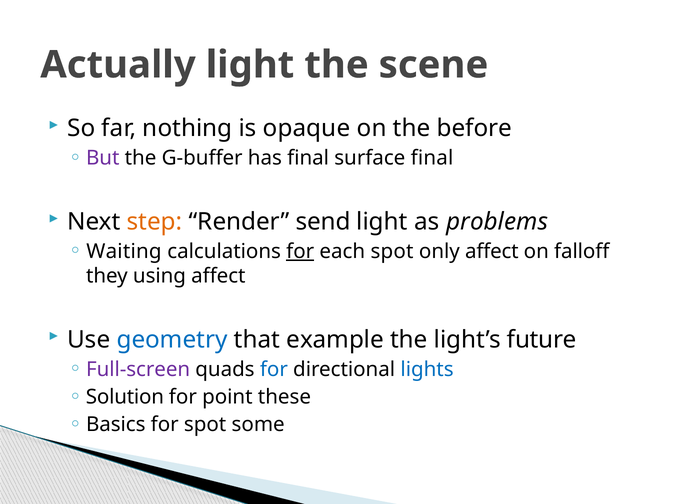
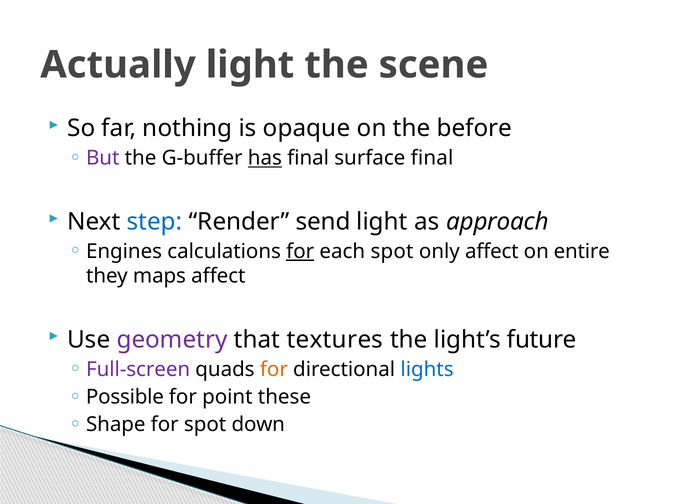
has underline: none -> present (265, 158)
step colour: orange -> blue (155, 222)
problems: problems -> approach (497, 222)
Waiting: Waiting -> Engines (124, 252)
falloff: falloff -> entire (582, 252)
using: using -> maps (159, 276)
geometry colour: blue -> purple (172, 340)
example: example -> textures (335, 340)
for colour: blue -> orange (274, 370)
Solution: Solution -> Possible (125, 398)
Basics: Basics -> Shape (116, 425)
some: some -> down (258, 425)
